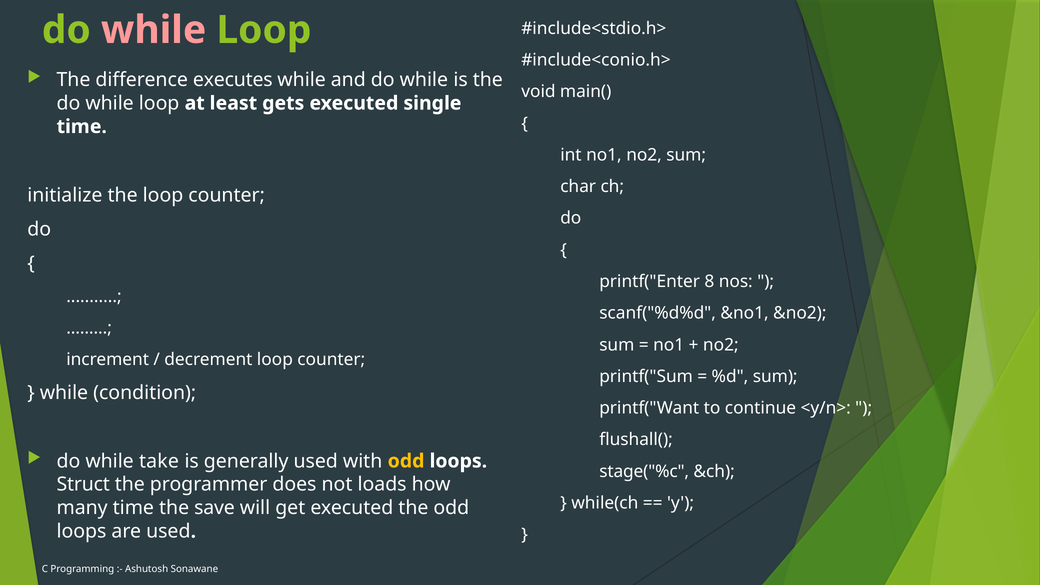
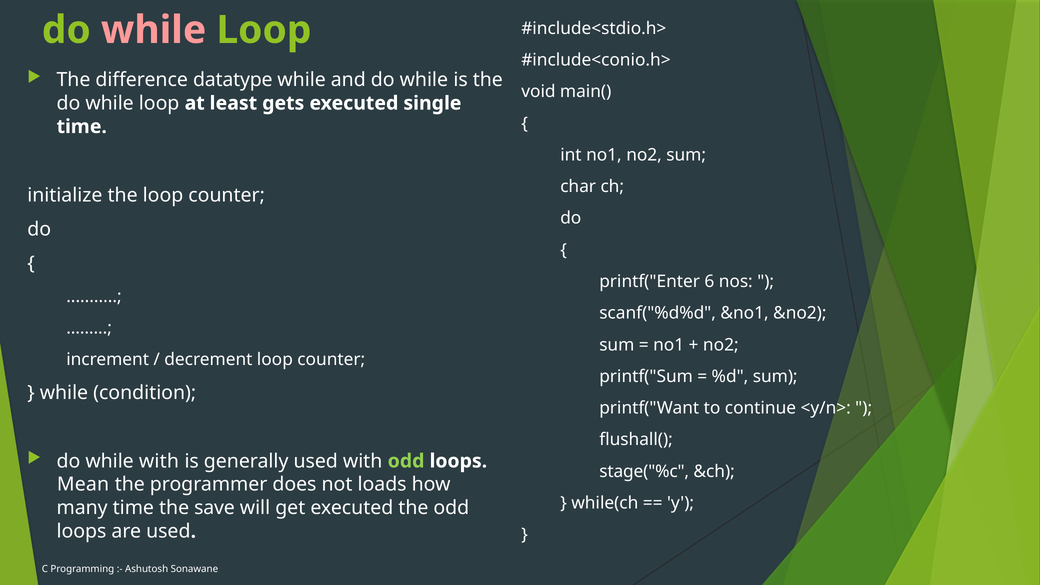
executes: executes -> datatype (233, 80)
8: 8 -> 6 (709, 282)
while take: take -> with (159, 461)
odd colour: yellow -> light green (406, 461)
Struct: Struct -> Mean (83, 484)
